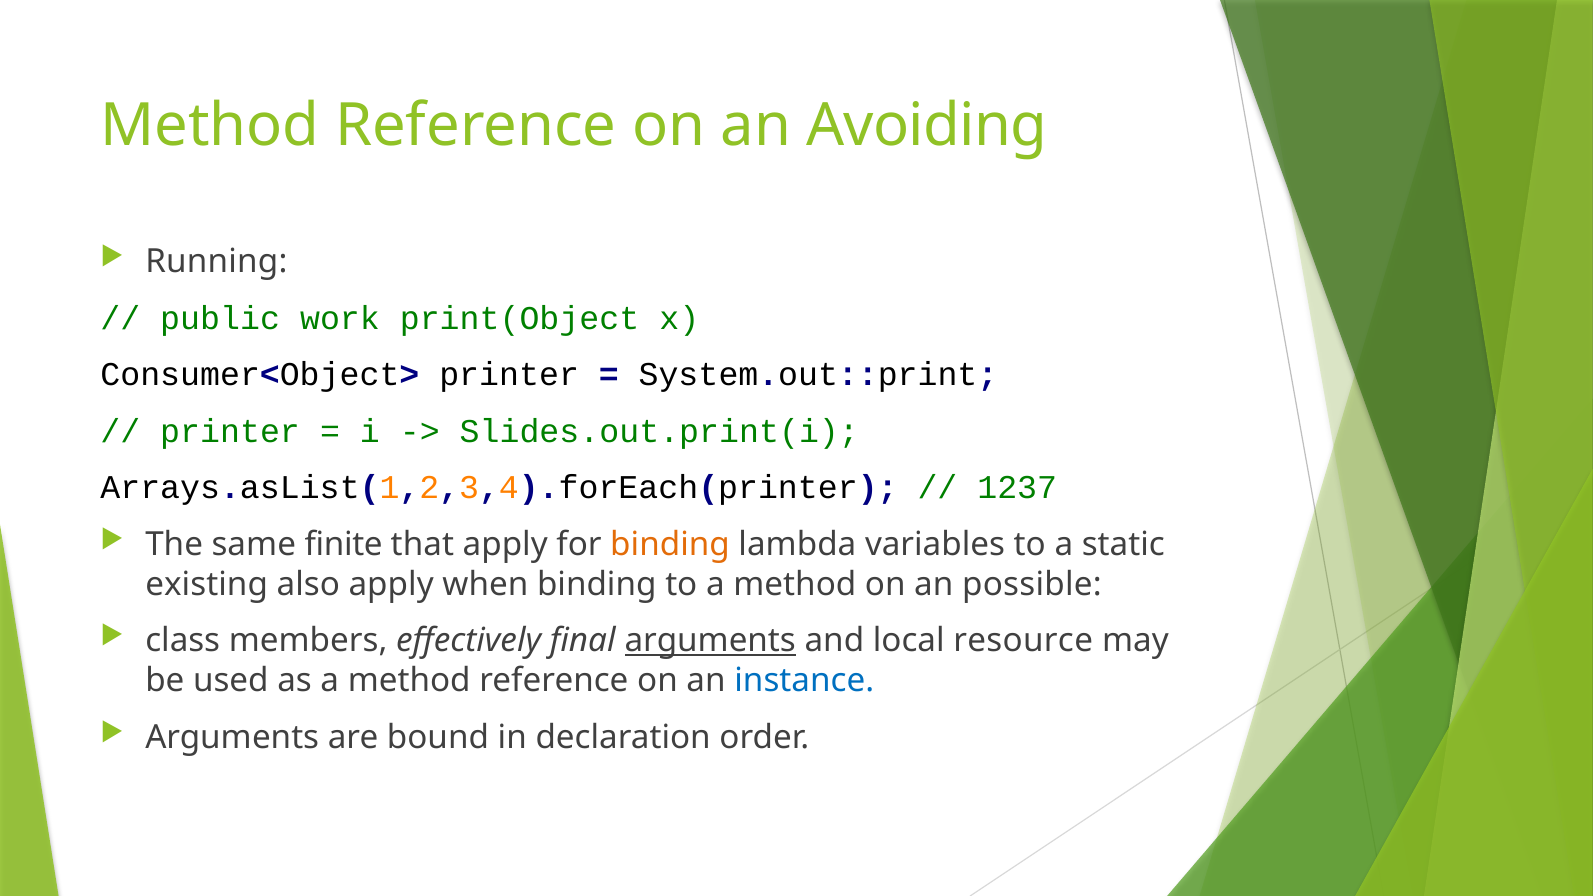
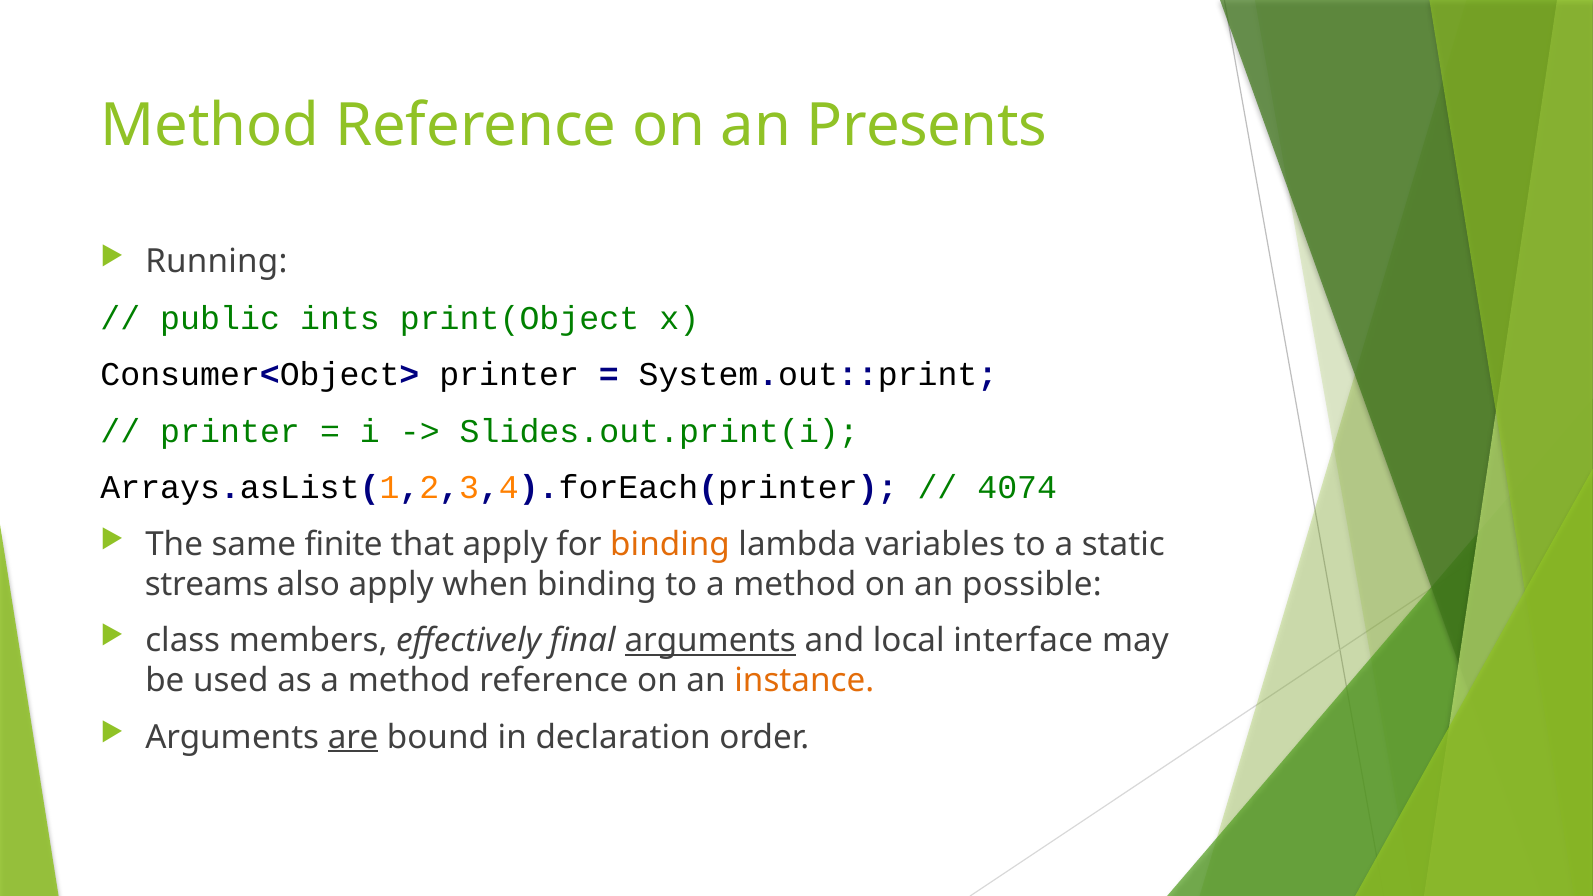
Avoiding: Avoiding -> Presents (927, 126)
work: work -> ints (340, 318)
1237: 1237 -> 4074 (1017, 488)
existing: existing -> streams (207, 584)
resource: resource -> interface (1023, 641)
instance colour: blue -> orange (804, 681)
are underline: none -> present (353, 737)
